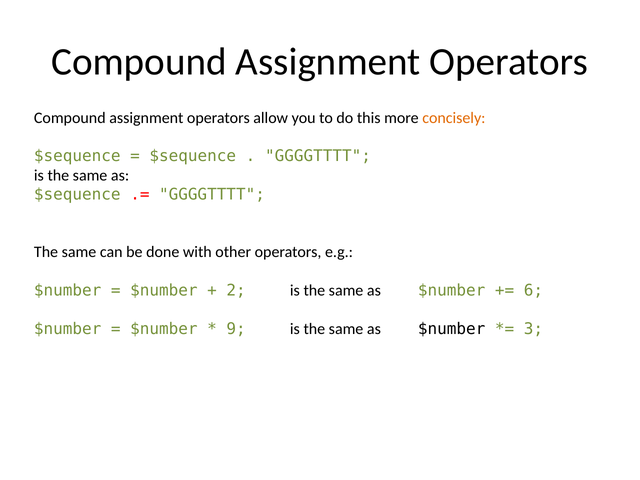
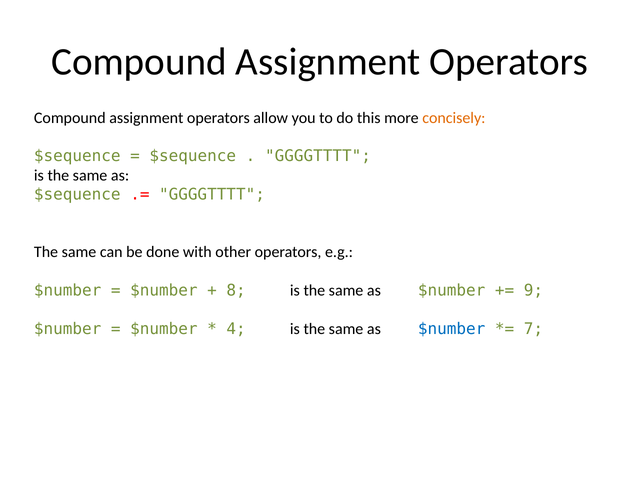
2: 2 -> 8 (236, 291)
6: 6 -> 9 (533, 291)
9: 9 -> 4 (236, 329)
$number colour: black -> blue (452, 329)
3: 3 -> 7 (533, 329)
